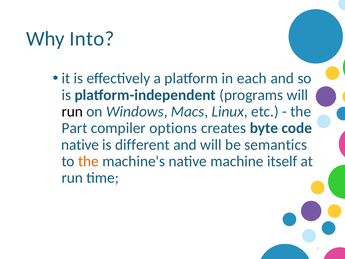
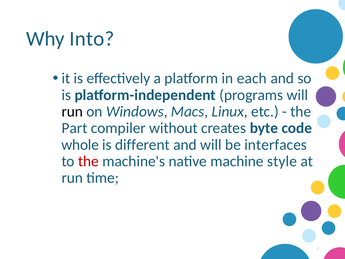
options: options -> without (173, 128)
native: native -> whole (80, 145)
semantics: semantics -> interfaces (276, 145)
the colour: orange -> red (88, 161)
itself: itself -> style (282, 161)
